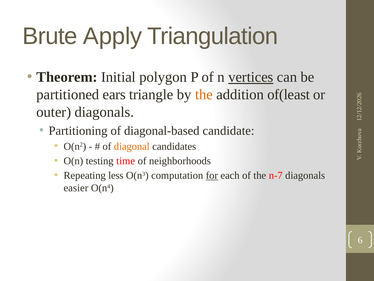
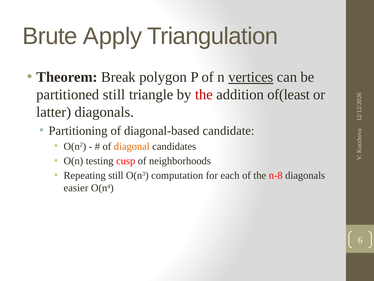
Initial: Initial -> Break (118, 77)
partitioned ears: ears -> still (114, 94)
the colour: orange -> red (204, 94)
outer: outer -> latter (54, 112)
time: time -> cusp (126, 161)
Repeating less: less -> still (116, 175)
for underline: present -> none (212, 175)
n-7: n-7 -> n-8 (276, 175)
